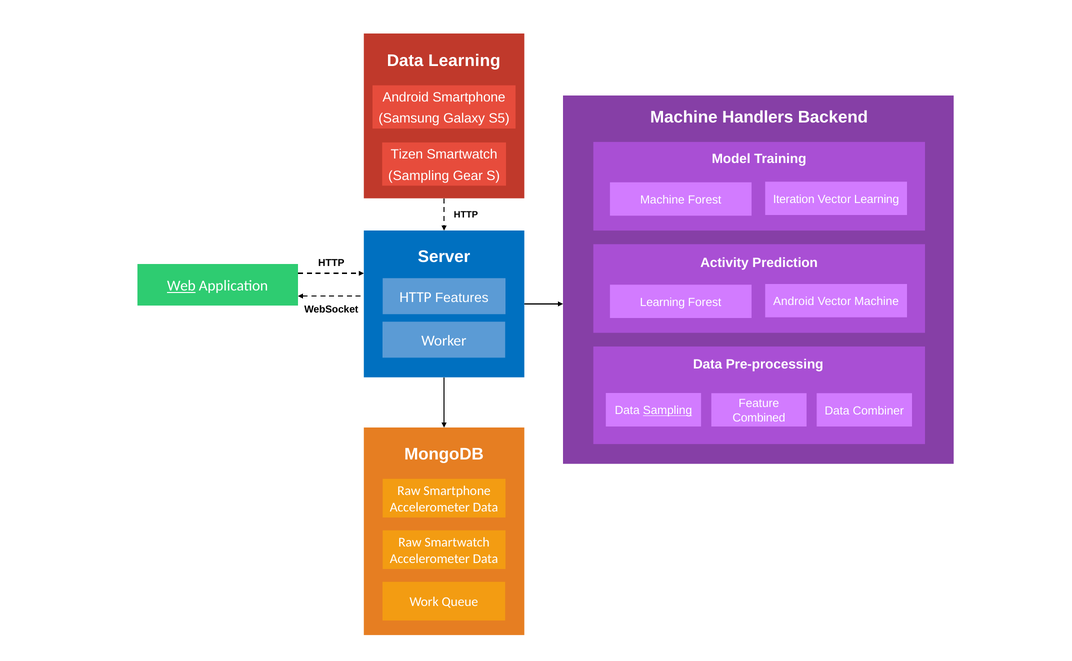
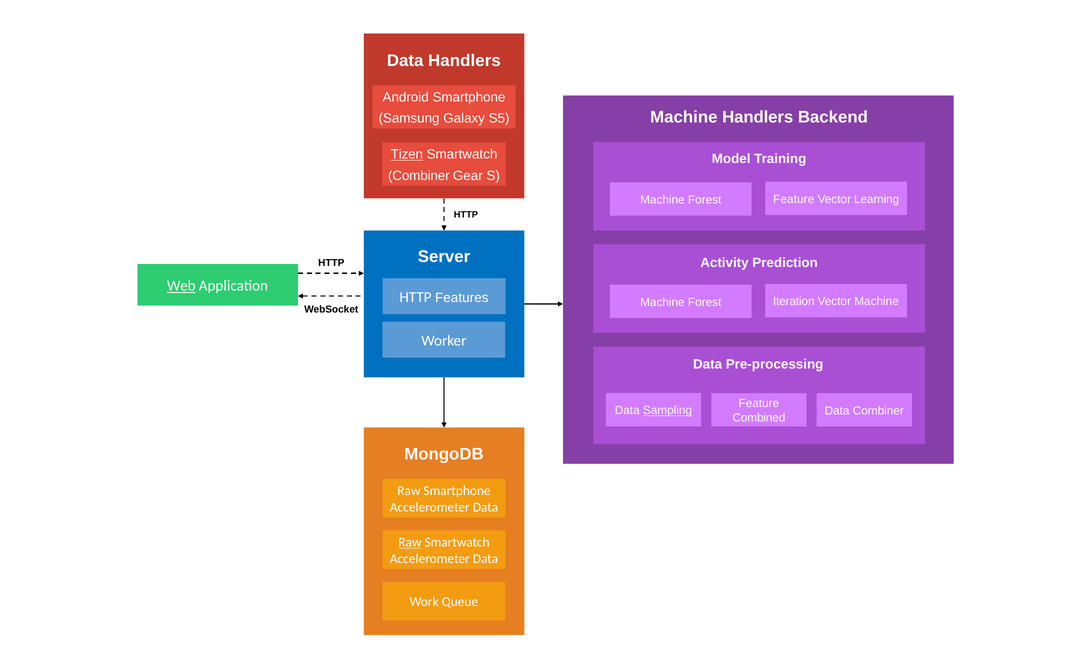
Data Learning: Learning -> Handlers (464, 60)
Tizen underline: none -> present (407, 154)
Sampling: Sampling -> Combiner (419, 176)
Iteration: Iteration -> Feature (794, 199)
Learning: Learning -> Machine (662, 302)
Forest Android: Android -> Iteration (794, 302)
Raw underline: none -> present (410, 543)
